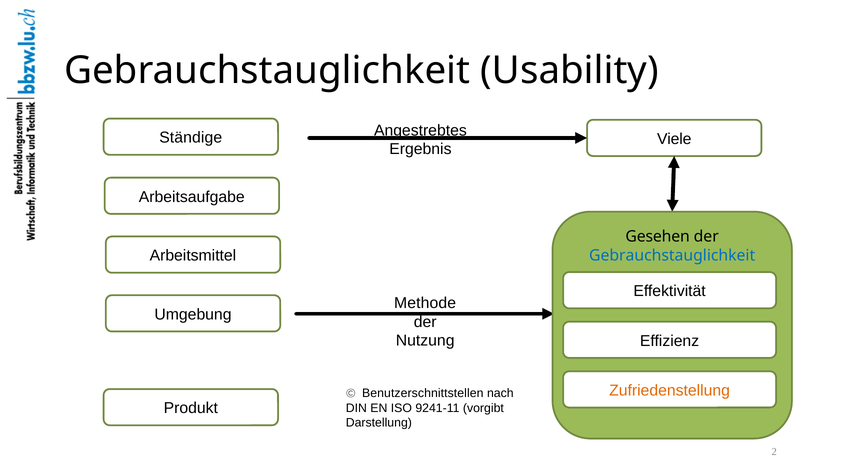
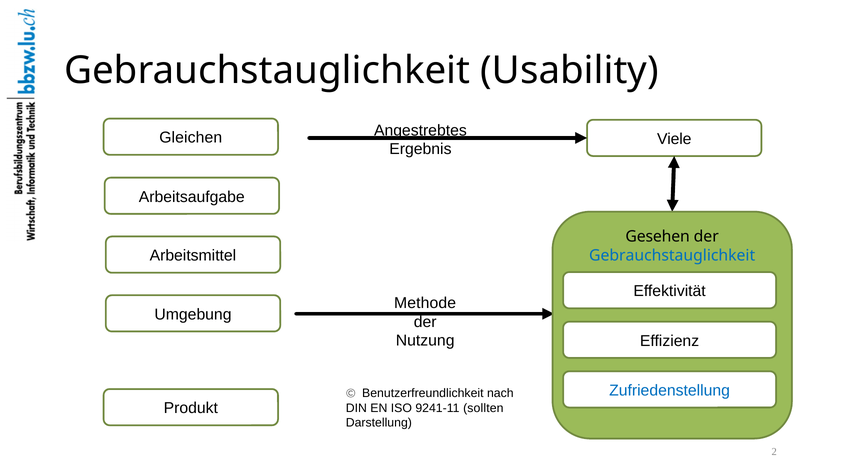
Ständige: Ständige -> Gleichen (191, 138)
Zufriedenstellung colour: orange -> blue (670, 391)
Benutzerschnittstellen: Benutzerschnittstellen -> Benutzerfreundlichkeit (423, 393)
vorgibt: vorgibt -> sollten (483, 408)
